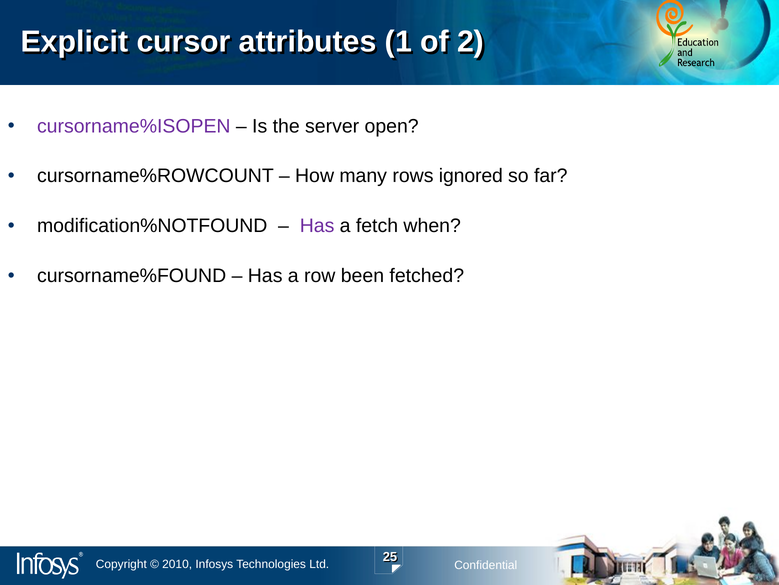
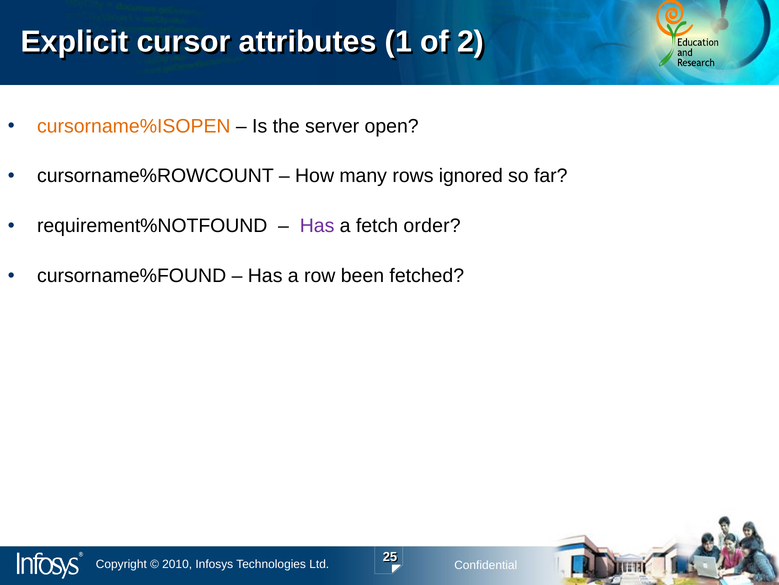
cursorname%ISOPEN colour: purple -> orange (134, 126)
modification%NOTFOUND: modification%NOTFOUND -> requirement%NOTFOUND (152, 226)
when: when -> order (432, 226)
